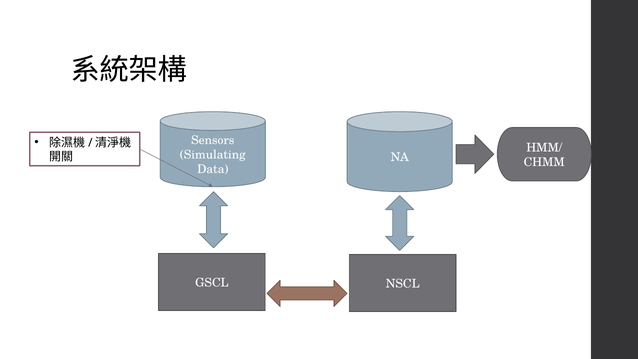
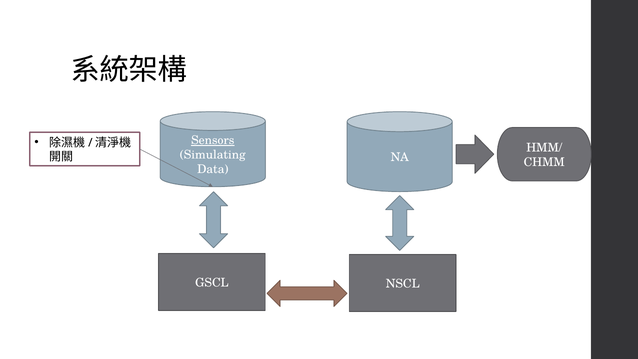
Sensors underline: none -> present (213, 140)
